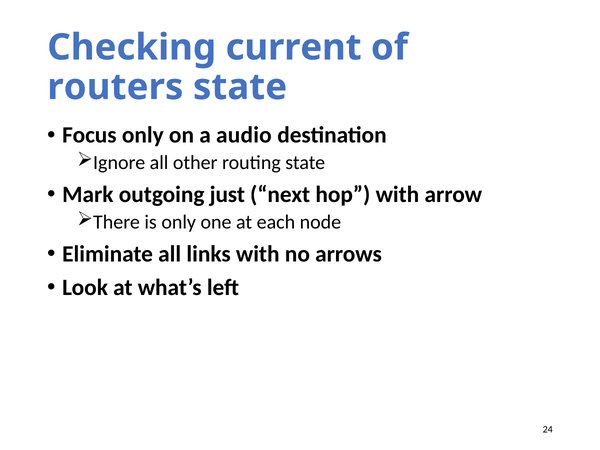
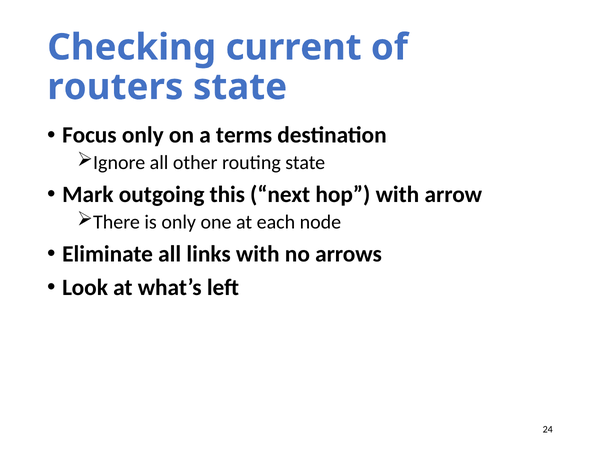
audio: audio -> terms (244, 135)
just: just -> this (227, 195)
